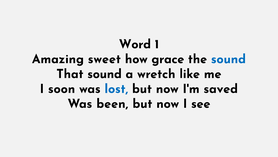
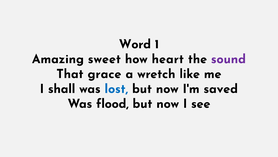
grace: grace -> heart (168, 59)
sound colour: blue -> purple (228, 59)
That sound: sound -> grace (104, 74)
soon: soon -> shall (62, 88)
been: been -> flood (112, 103)
